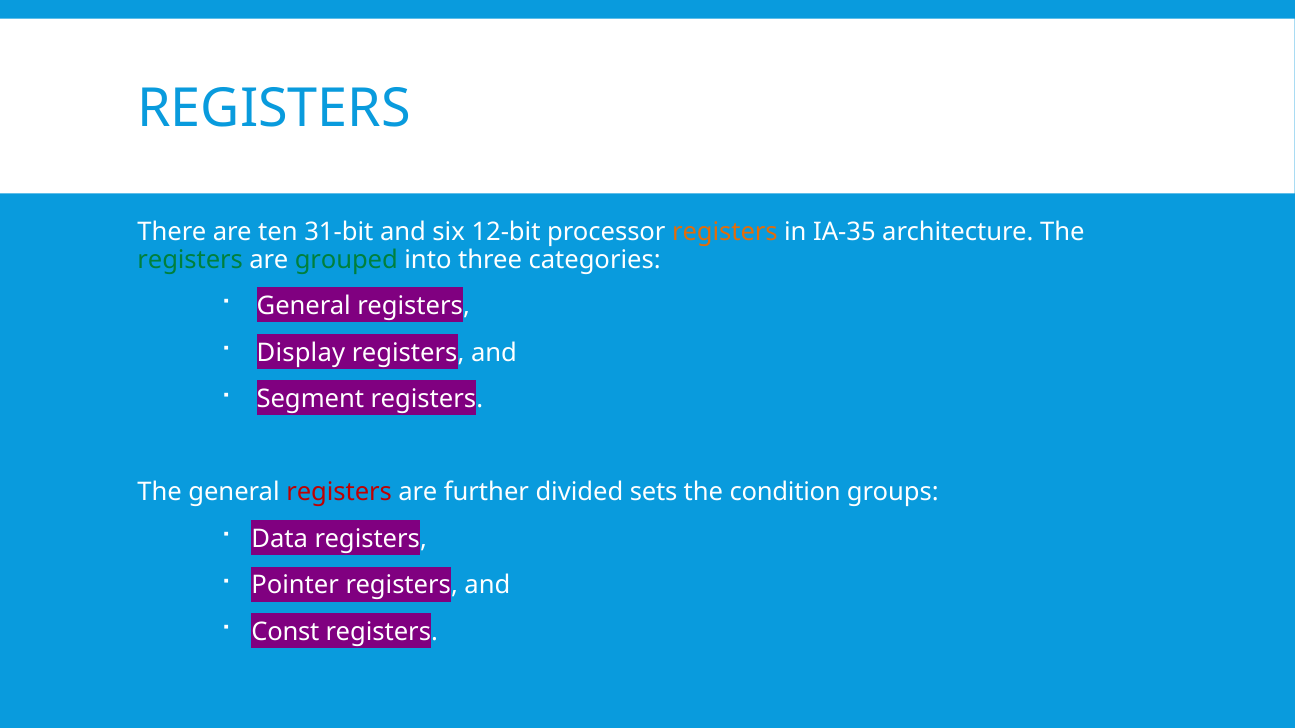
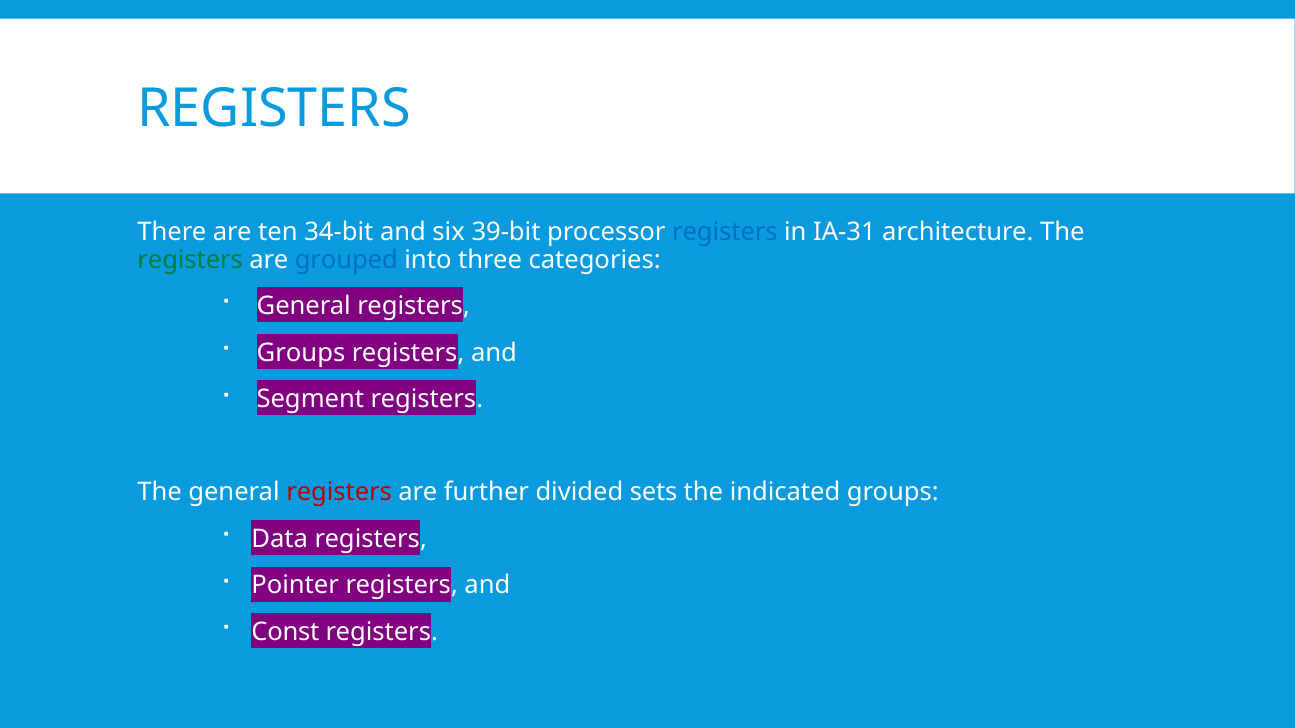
31-bit: 31-bit -> 34-bit (339, 232)
12-bit: 12-bit -> 39-bit (506, 232)
registers colour: orange -> blue (725, 232)
IA-35: IA-35 -> IA-31 (844, 232)
grouped colour: green -> blue (346, 260)
Display: Display -> Groups (301, 353)
condition: condition -> indicated (785, 493)
